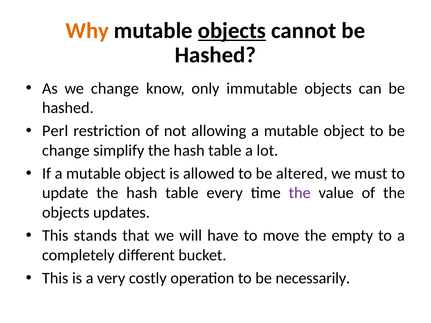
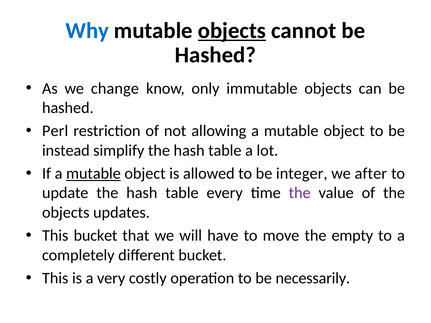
Why colour: orange -> blue (87, 31)
change: change -> instead (66, 150)
mutable underline: none -> present (93, 174)
altered: altered -> integer (302, 174)
must: must -> after (371, 174)
This stands: stands -> bucket (96, 236)
